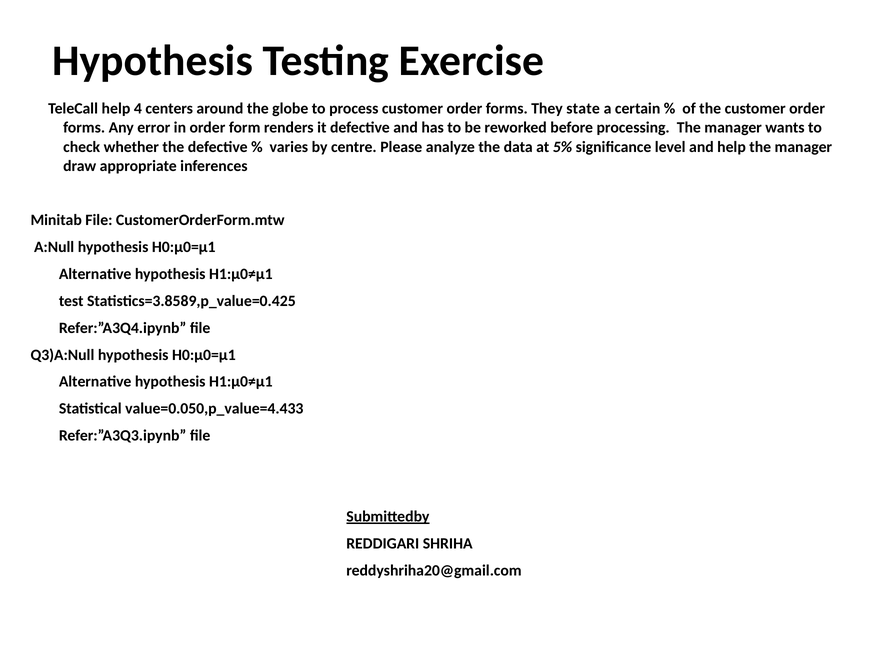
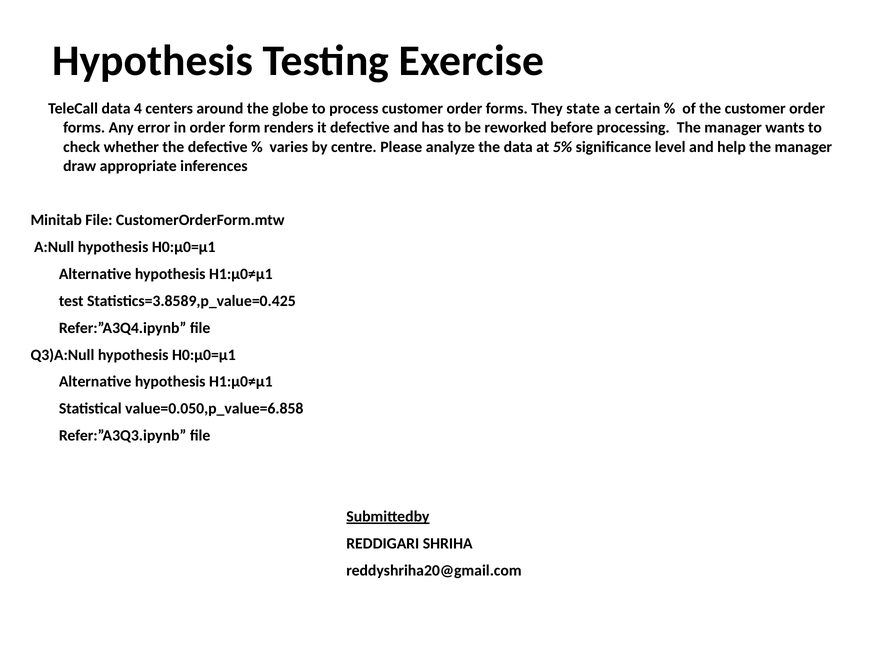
TeleCall help: help -> data (116, 109)
value=0.050,p_value=4.433: value=0.050,p_value=4.433 -> value=0.050,p_value=6.858 (214, 409)
